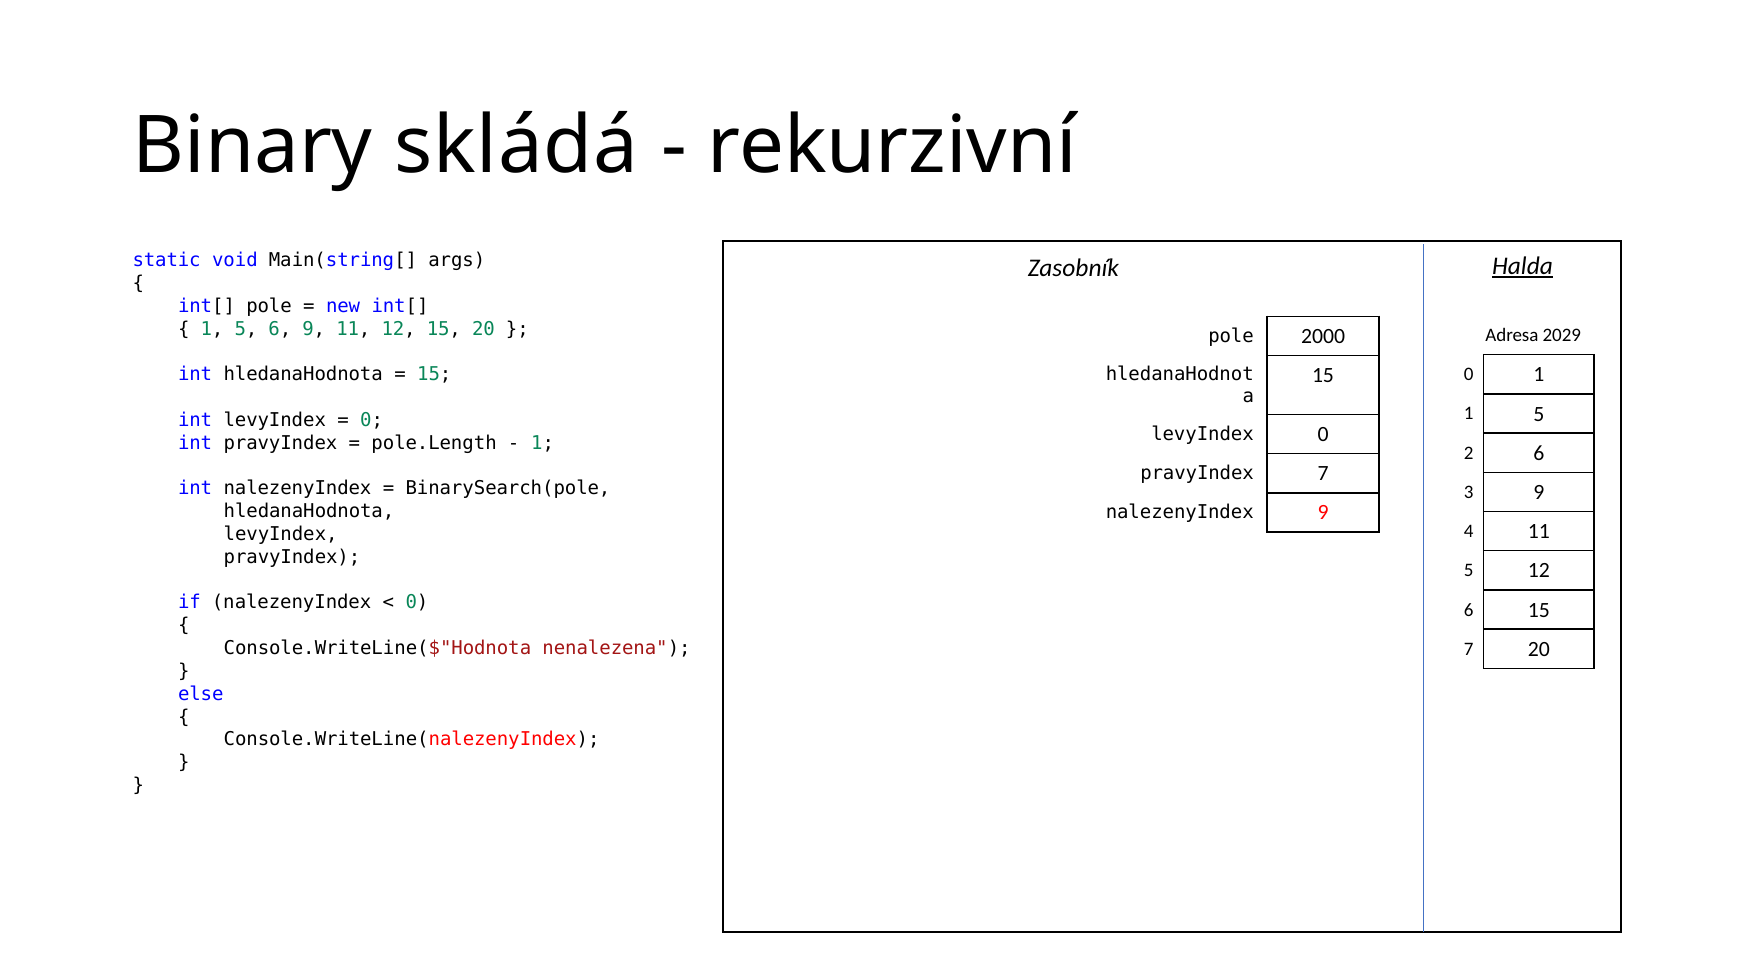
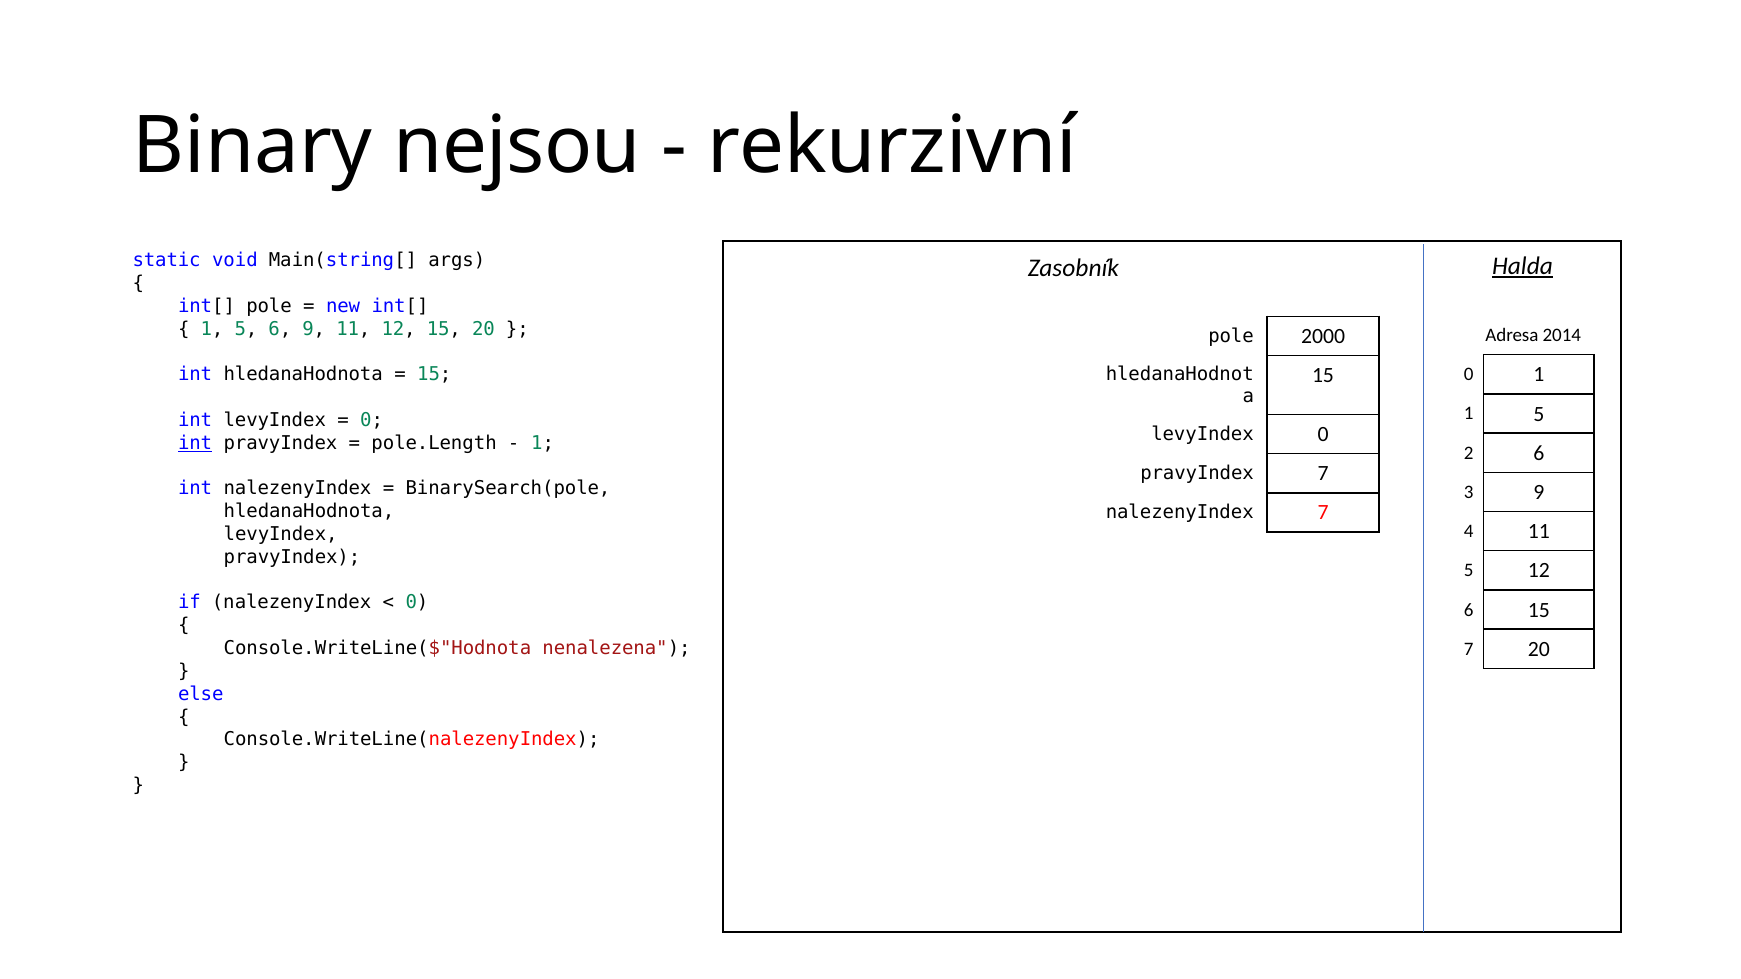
skládá: skládá -> nejsou (517, 146)
2029: 2029 -> 2014 (1562, 335)
int underline: none -> present (195, 443)
nalezenyIndex 9: 9 -> 7 (1323, 513)
